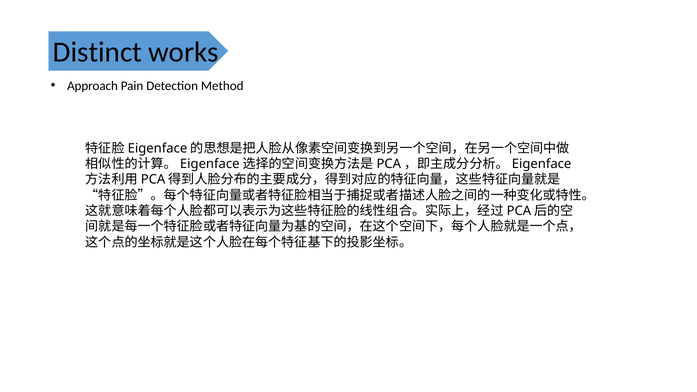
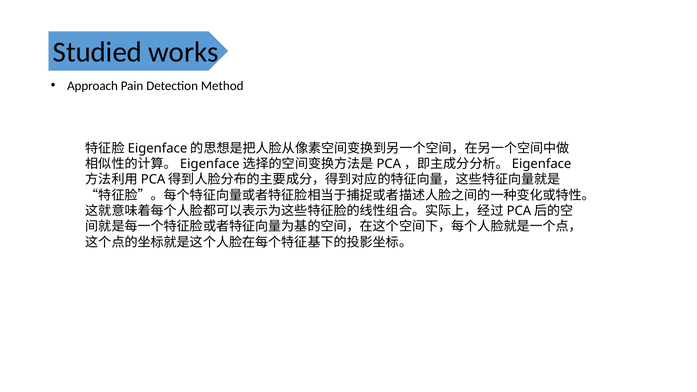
Distinct: Distinct -> Studied (98, 52)
